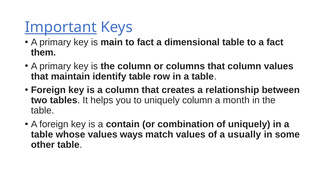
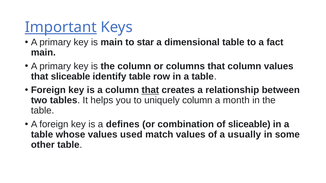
to fact: fact -> star (145, 42)
them: them -> main (43, 53)
that maintain: maintain -> sliceable (71, 77)
that underline: none -> present (150, 90)
contain: contain -> defines (123, 125)
of uniquely: uniquely -> sliceable (249, 125)
ways: ways -> used (131, 135)
